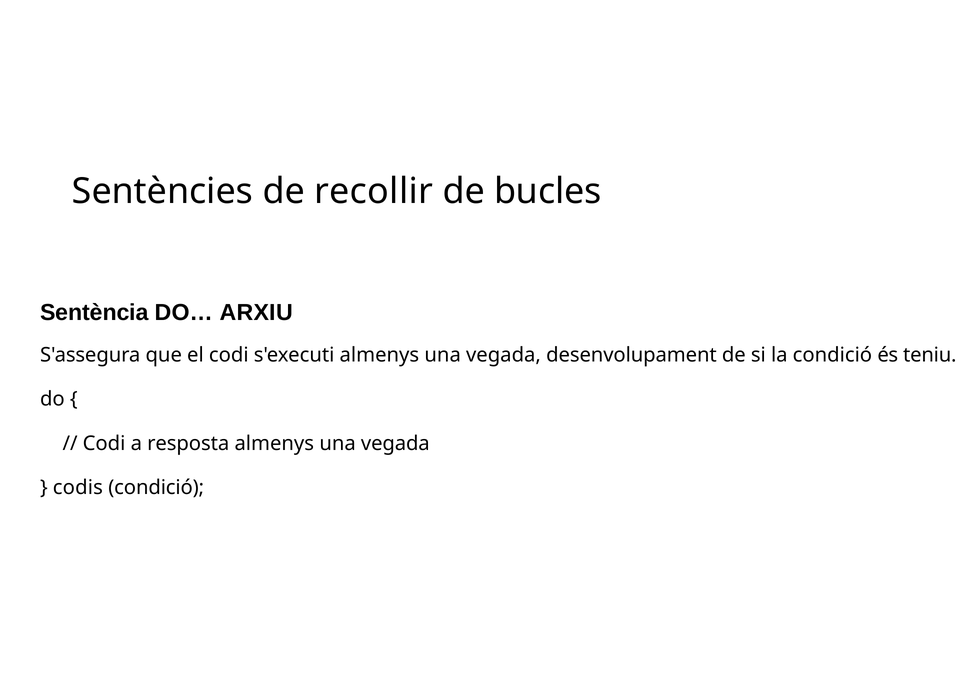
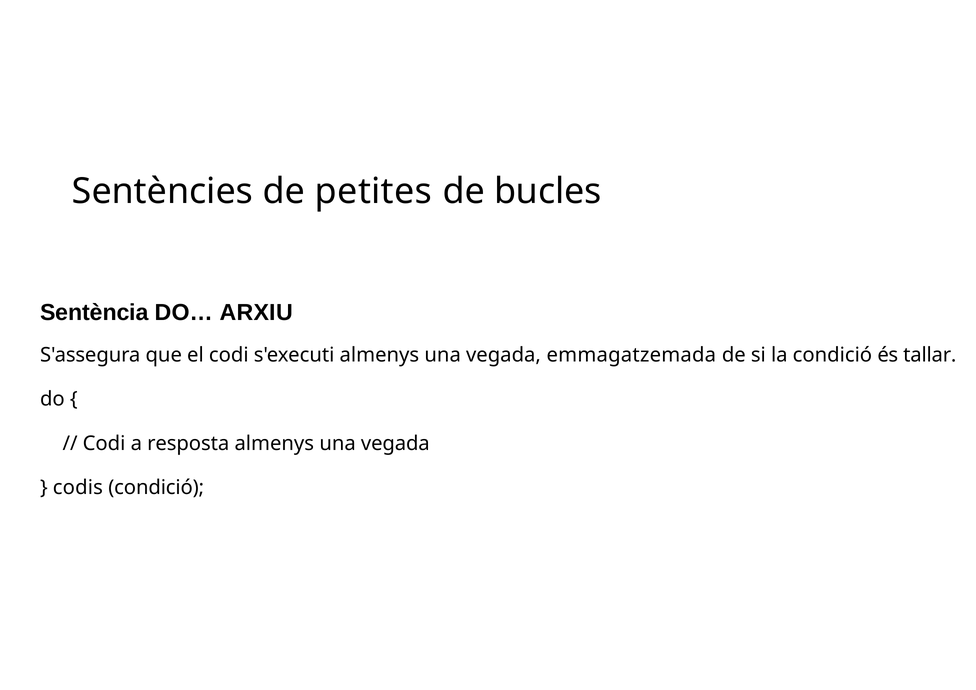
recollir: recollir -> petites (374, 192)
desenvolupament: desenvolupament -> emmagatzemada (631, 355)
teniu: teniu -> tallar (930, 355)
